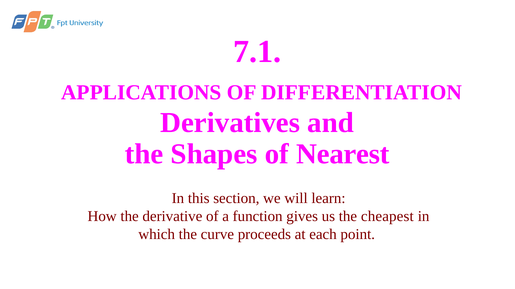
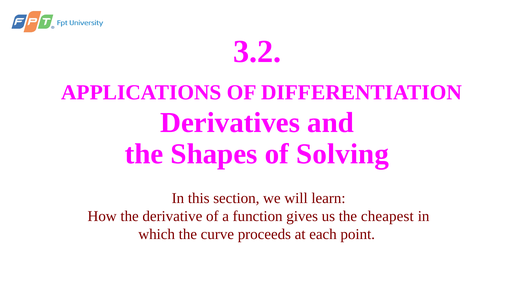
7.1: 7.1 -> 3.2 (257, 52)
Nearest: Nearest -> Solving (343, 154)
